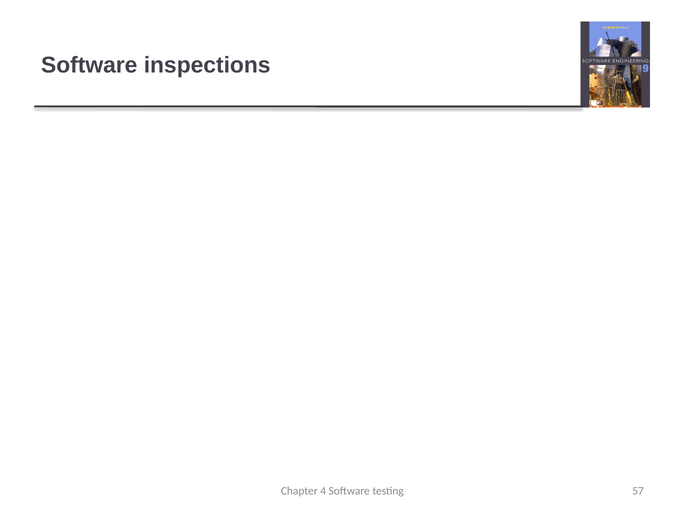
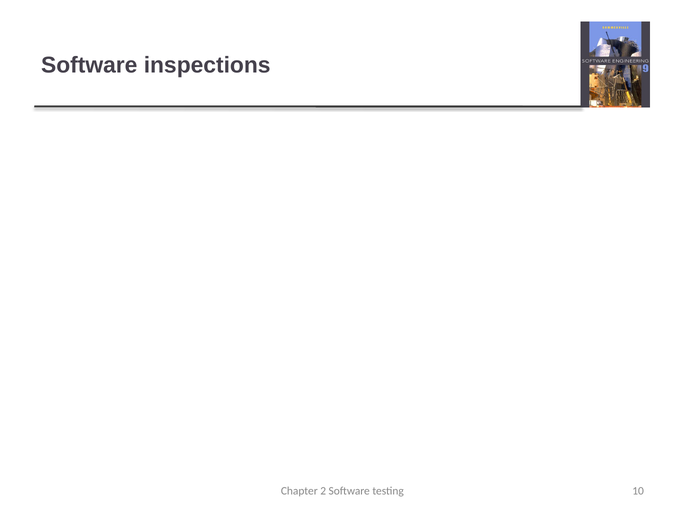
4: 4 -> 2 (323, 491)
57: 57 -> 10 (638, 491)
